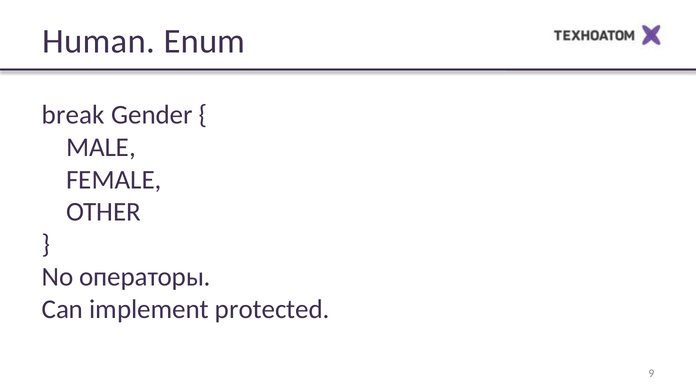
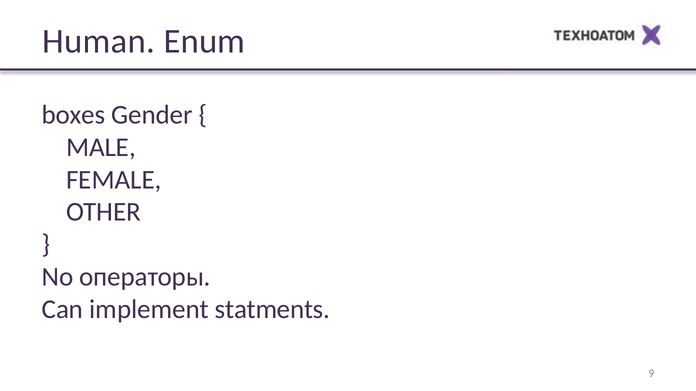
break: break -> boxes (73, 115)
protected: protected -> statments (272, 310)
